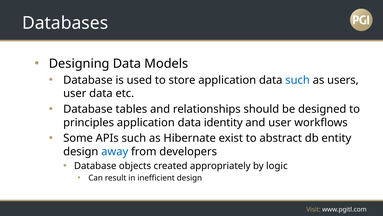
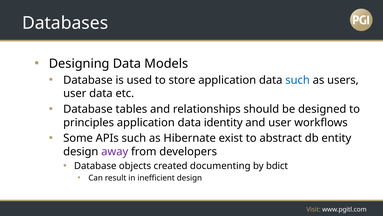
away colour: blue -> purple (115, 151)
appropriately: appropriately -> documenting (220, 166)
logic: logic -> bdict (277, 166)
